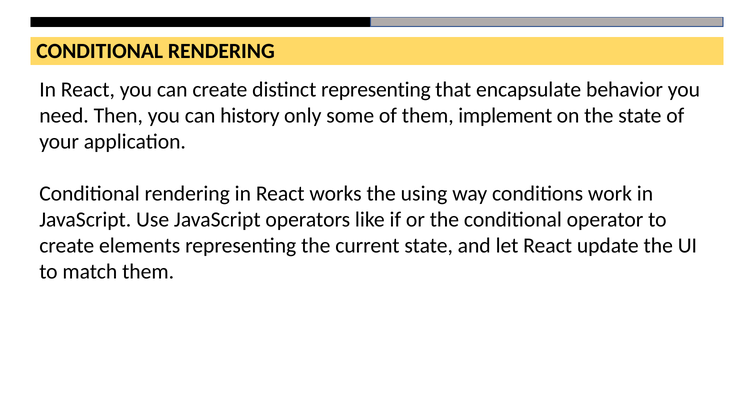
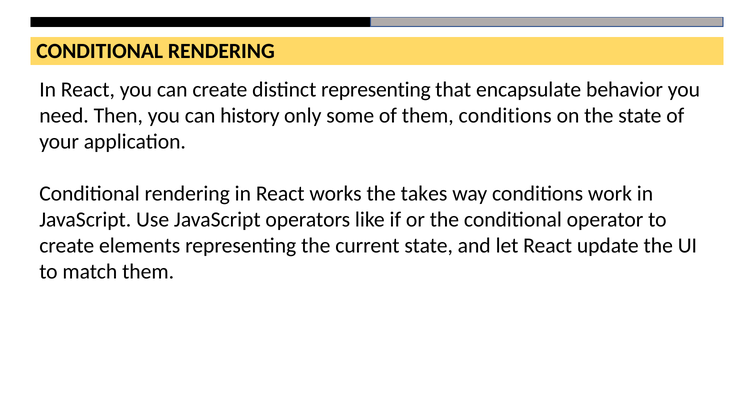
them implement: implement -> conditions (505, 116)
using: using -> takes (424, 193)
